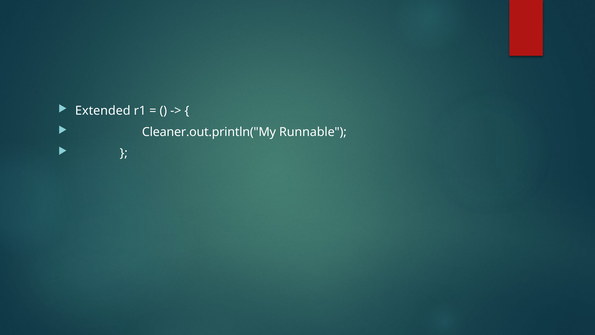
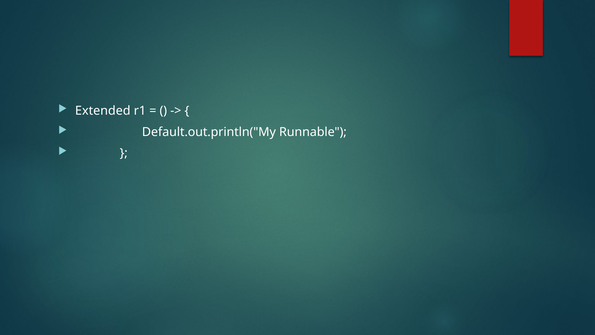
Cleaner.out.println("My: Cleaner.out.println("My -> Default.out.println("My (209, 132)
